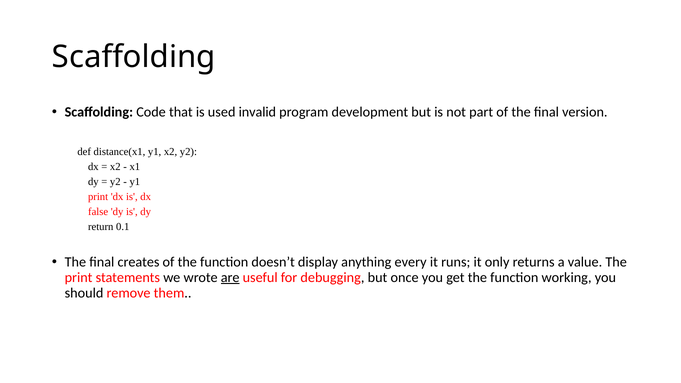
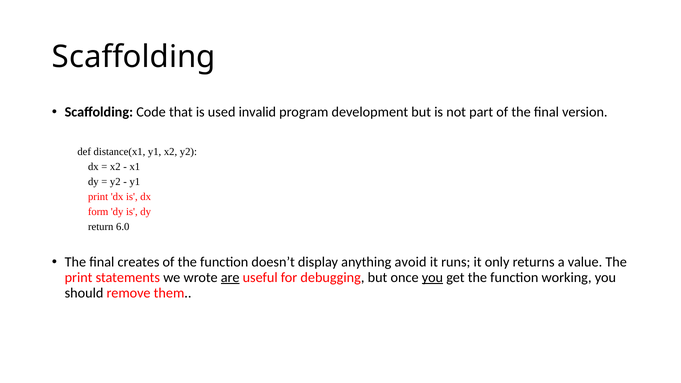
false: false -> form (98, 212)
0.1: 0.1 -> 6.0 (123, 227)
every: every -> avoid (411, 262)
you underline: none -> present (432, 278)
